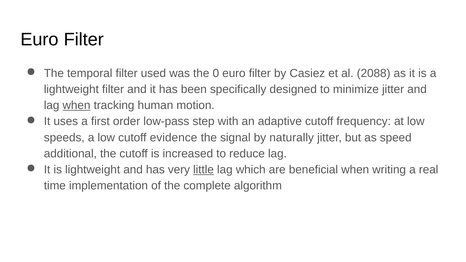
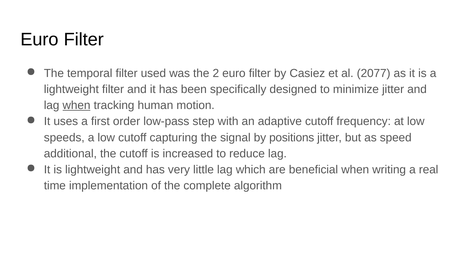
0: 0 -> 2 (216, 73)
2088: 2088 -> 2077 (374, 73)
evidence: evidence -> capturing (174, 138)
naturally: naturally -> positions (292, 138)
little underline: present -> none (203, 170)
